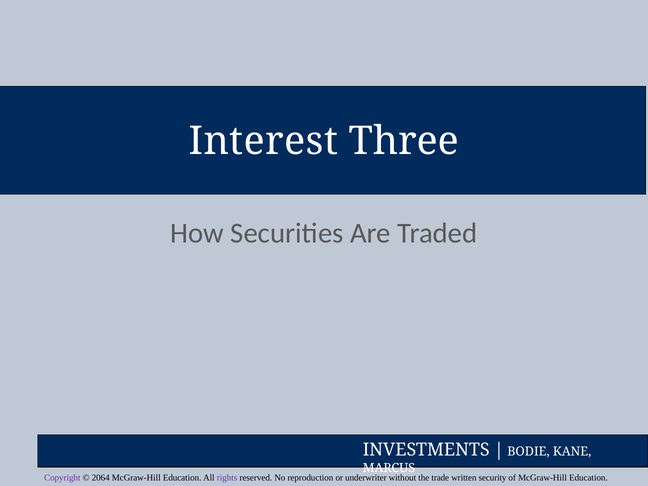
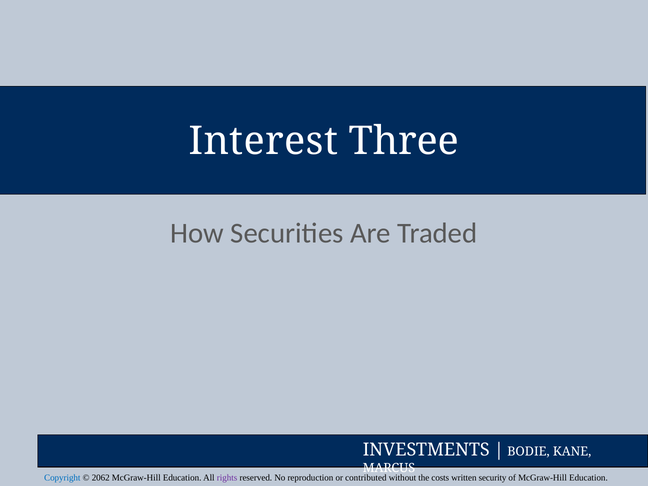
Copyright colour: purple -> blue (62, 478)
2064: 2064 -> 2062 (101, 478)
underwriter: underwriter -> contributed (366, 478)
trade: trade -> costs (440, 478)
